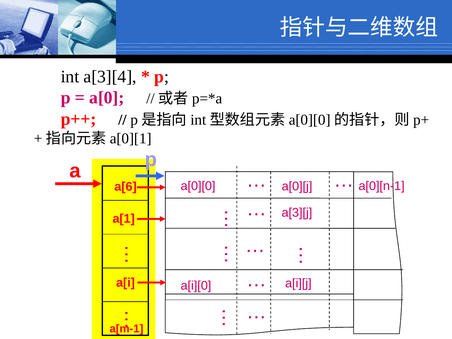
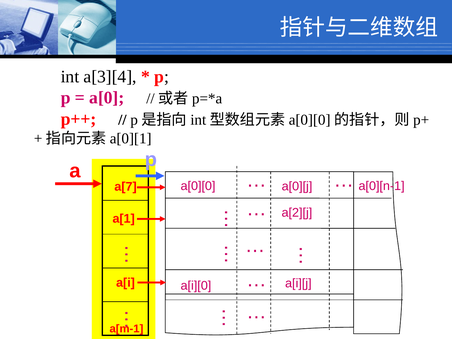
a[6: a[6 -> a[7 (126, 187)
a[3][j: a[3][j -> a[2][j (297, 213)
